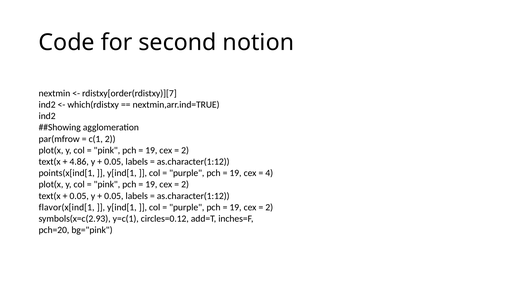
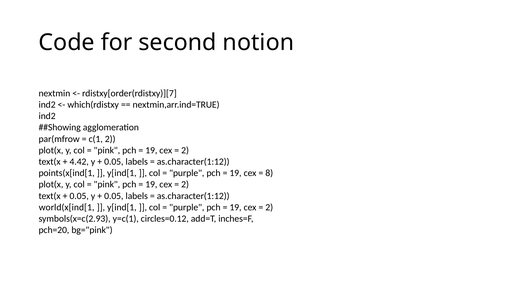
4.86: 4.86 -> 4.42 (79, 162)
4: 4 -> 8 (269, 173)
flavor(x[ind[1: flavor(x[ind[1 -> world(x[ind[1 (67, 207)
